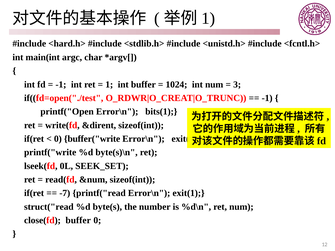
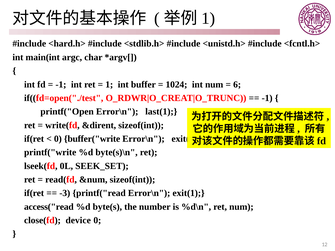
3: 3 -> 6 (237, 85)
bits(1: bits(1 -> last(1 (161, 112)
-7: -7 -> -3 (65, 193)
struct("read: struct("read -> access("read (49, 207)
close(fd buffer: buffer -> device (78, 220)
